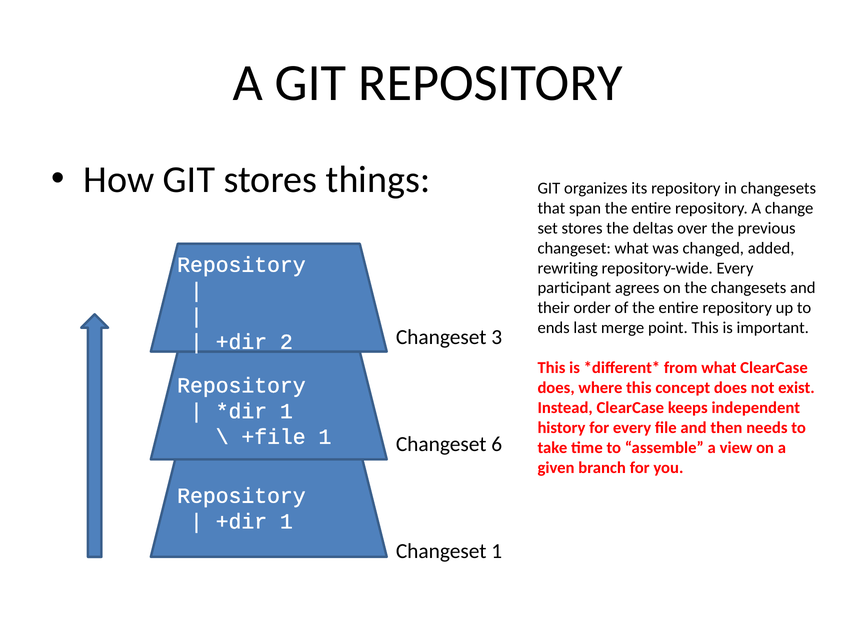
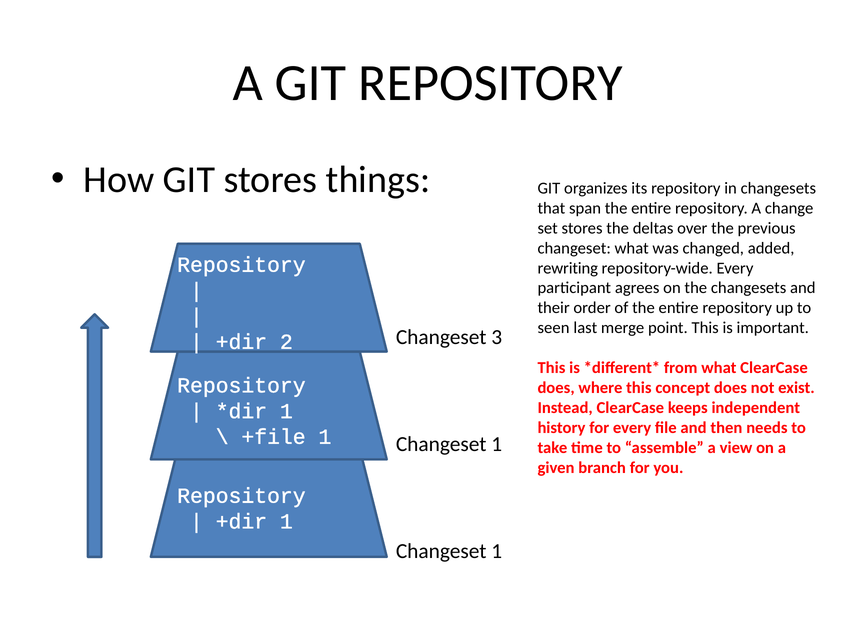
ends: ends -> seen (554, 328)
6: 6 -> 1 (497, 444)
